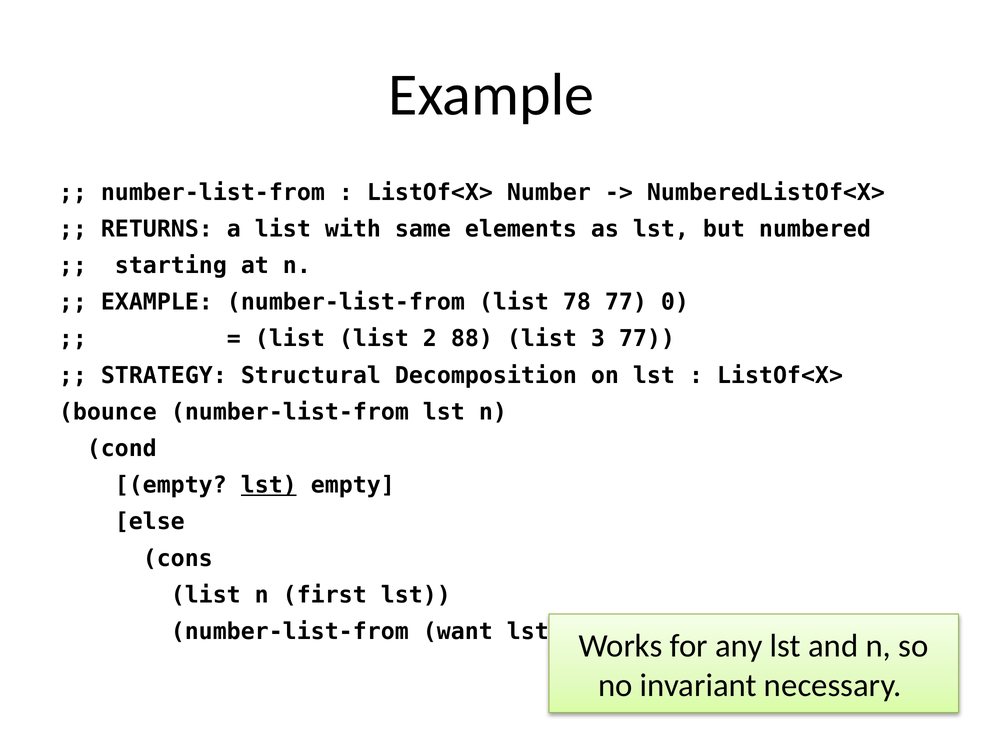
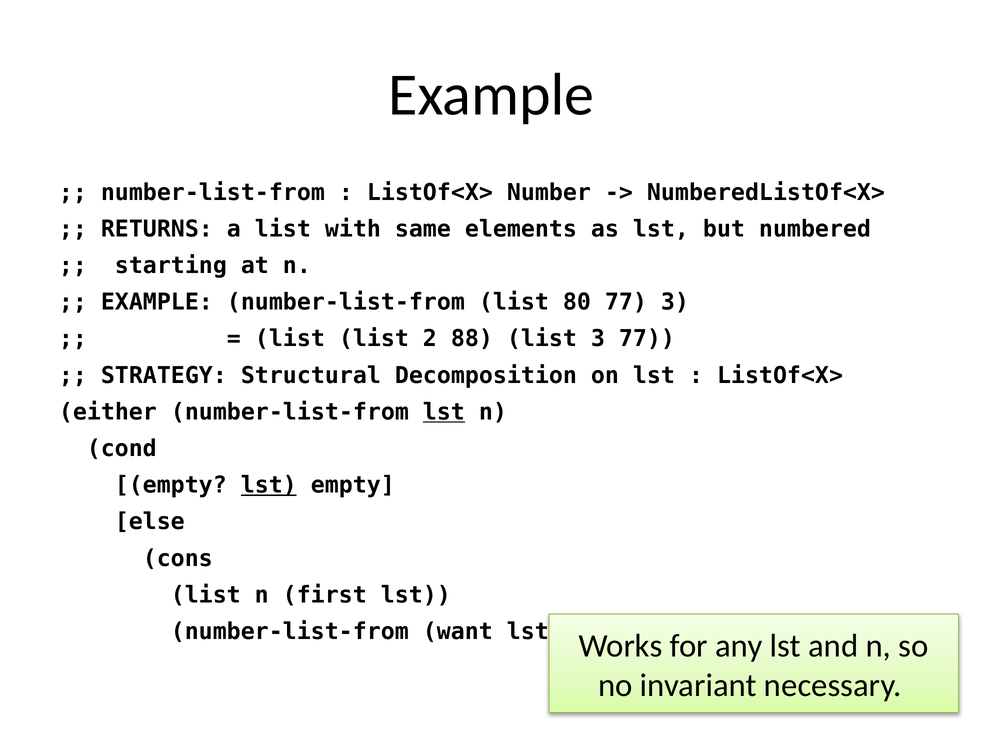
78: 78 -> 80 (577, 302)
77 0: 0 -> 3 (675, 302)
bounce: bounce -> either (108, 412)
lst underline: none -> present (444, 412)
